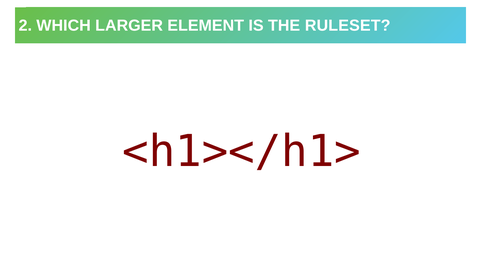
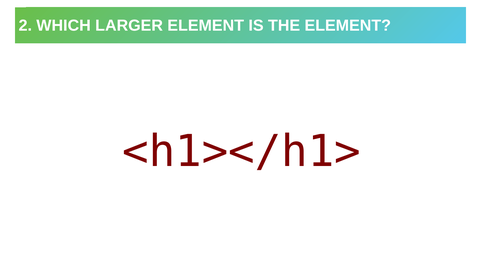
THE RULESET: RULESET -> ELEMENT (348, 26)
